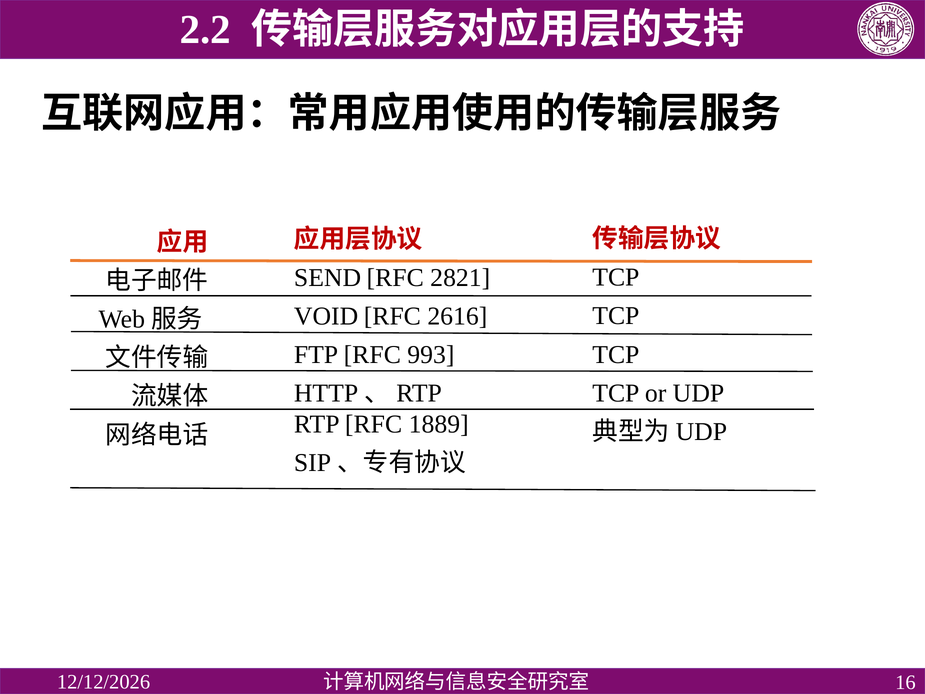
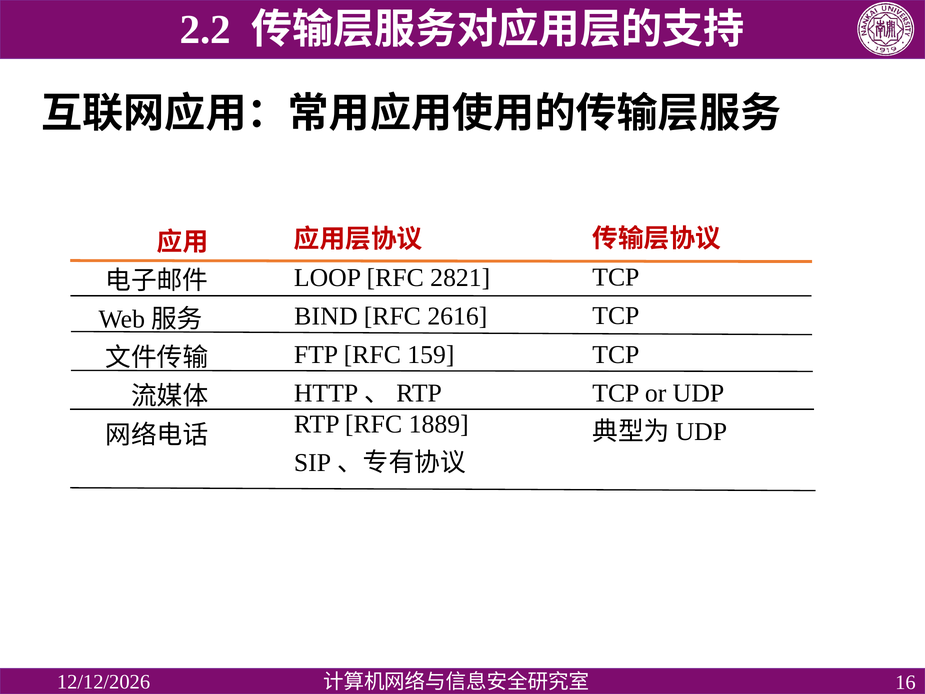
SEND: SEND -> LOOP (328, 278)
VOID: VOID -> BIND (326, 316)
993: 993 -> 159 (431, 355)
